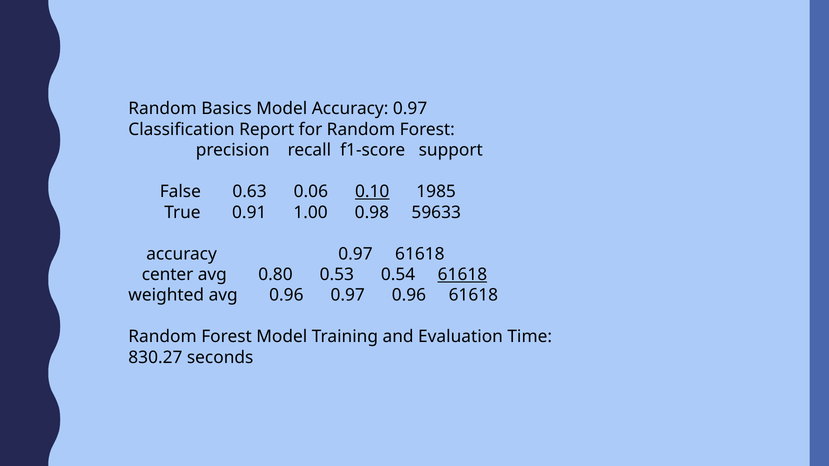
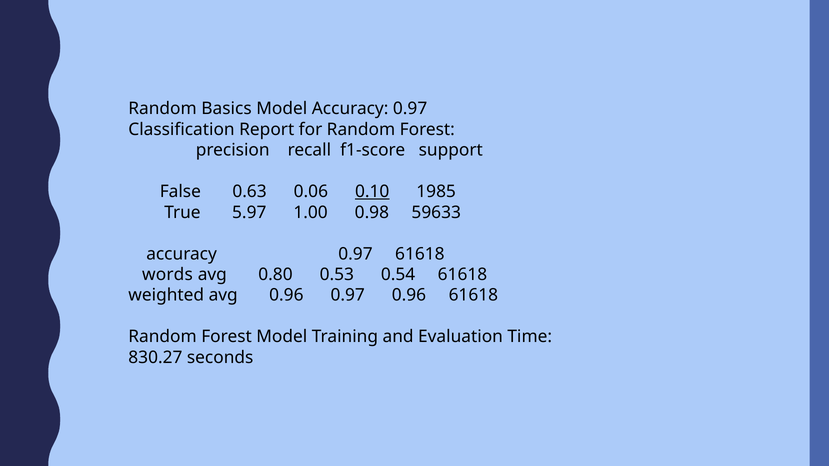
0.91: 0.91 -> 5.97 (249, 213)
center: center -> words (167, 275)
61618 underline: present -> none (462, 275)
